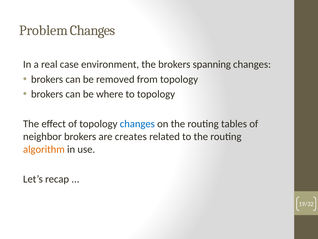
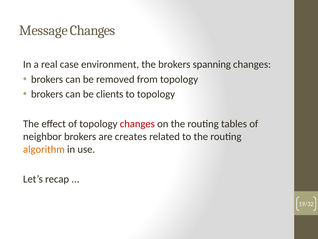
Problem: Problem -> Message (43, 30)
where: where -> clients (110, 94)
changes colour: blue -> red (137, 124)
